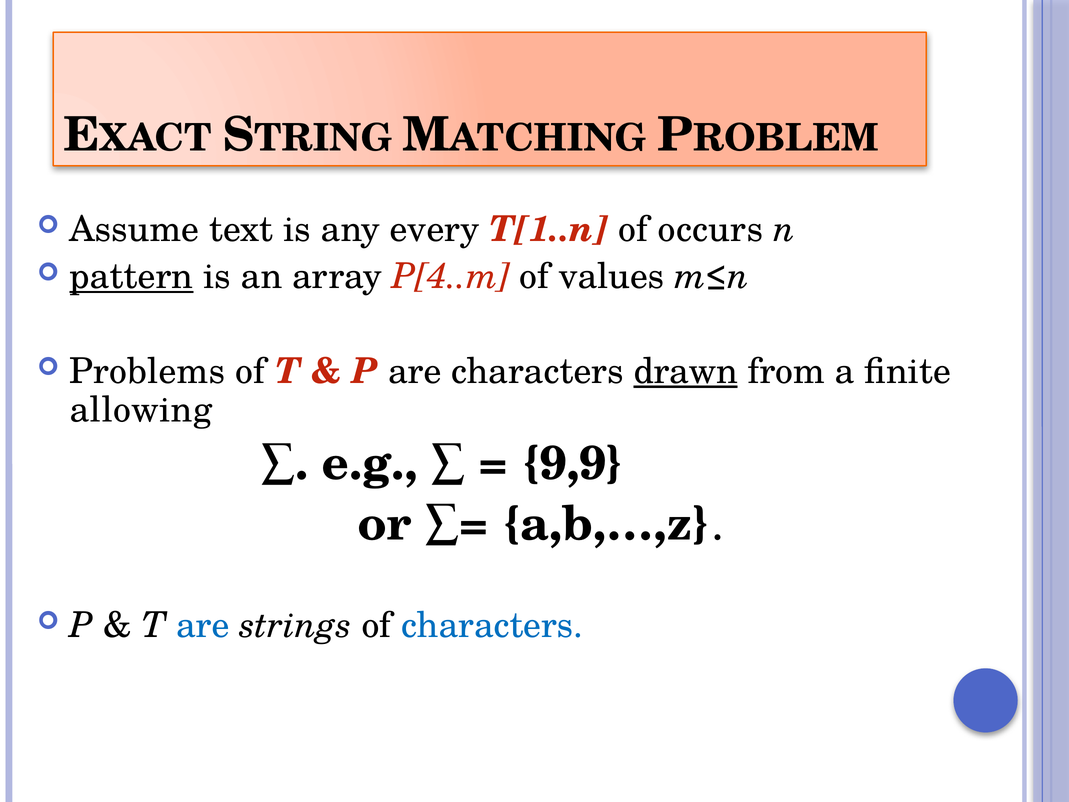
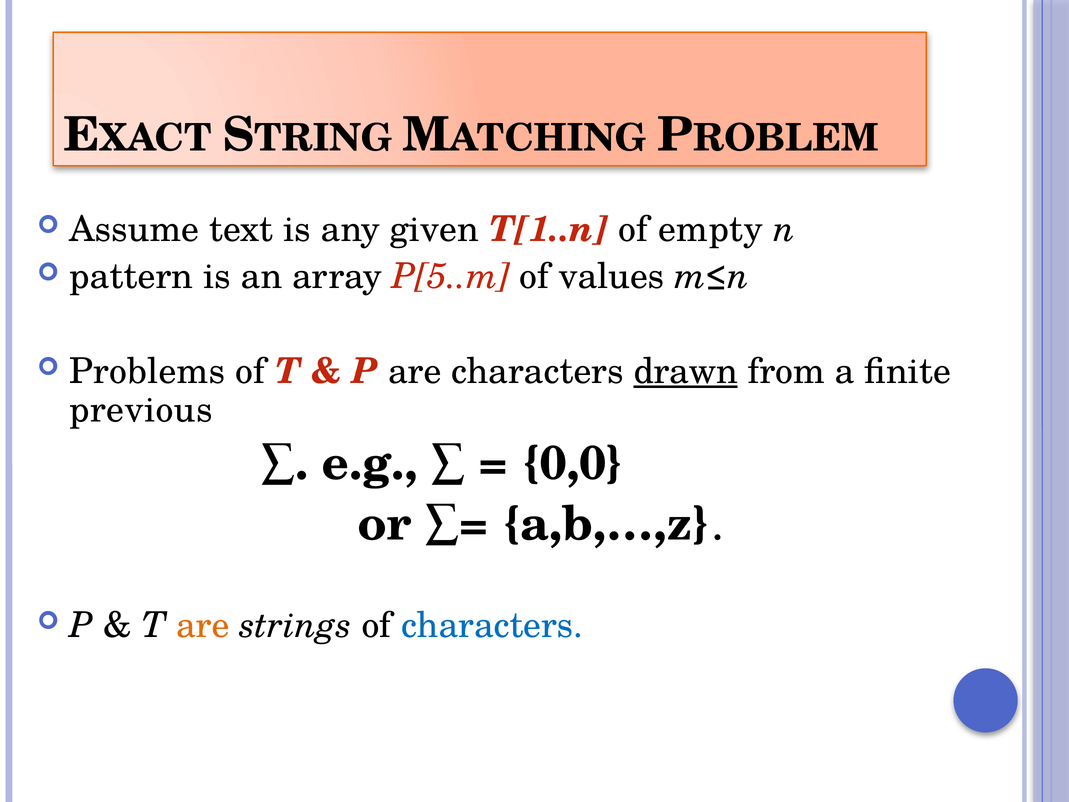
every: every -> given (434, 229)
occurs: occurs -> empty (710, 229)
pattern underline: present -> none (131, 277)
P[4..m: P[4..m -> P[5..m (451, 277)
allowing: allowing -> previous (141, 410)
9,9: 9,9 -> 0,0 (573, 464)
are colour: blue -> orange (203, 625)
